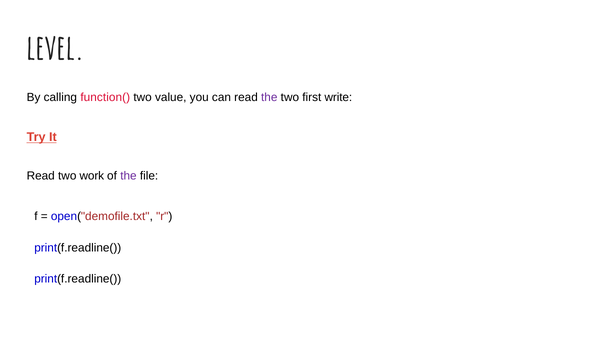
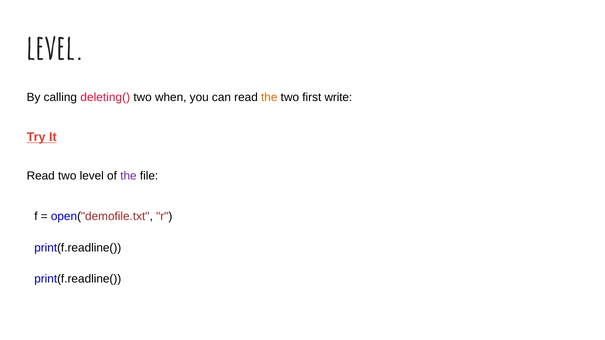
function(: function( -> deleting( (105, 97)
value: value -> when (171, 97)
the colour: purple -> orange (269, 97)
two work: work -> level (92, 176)
